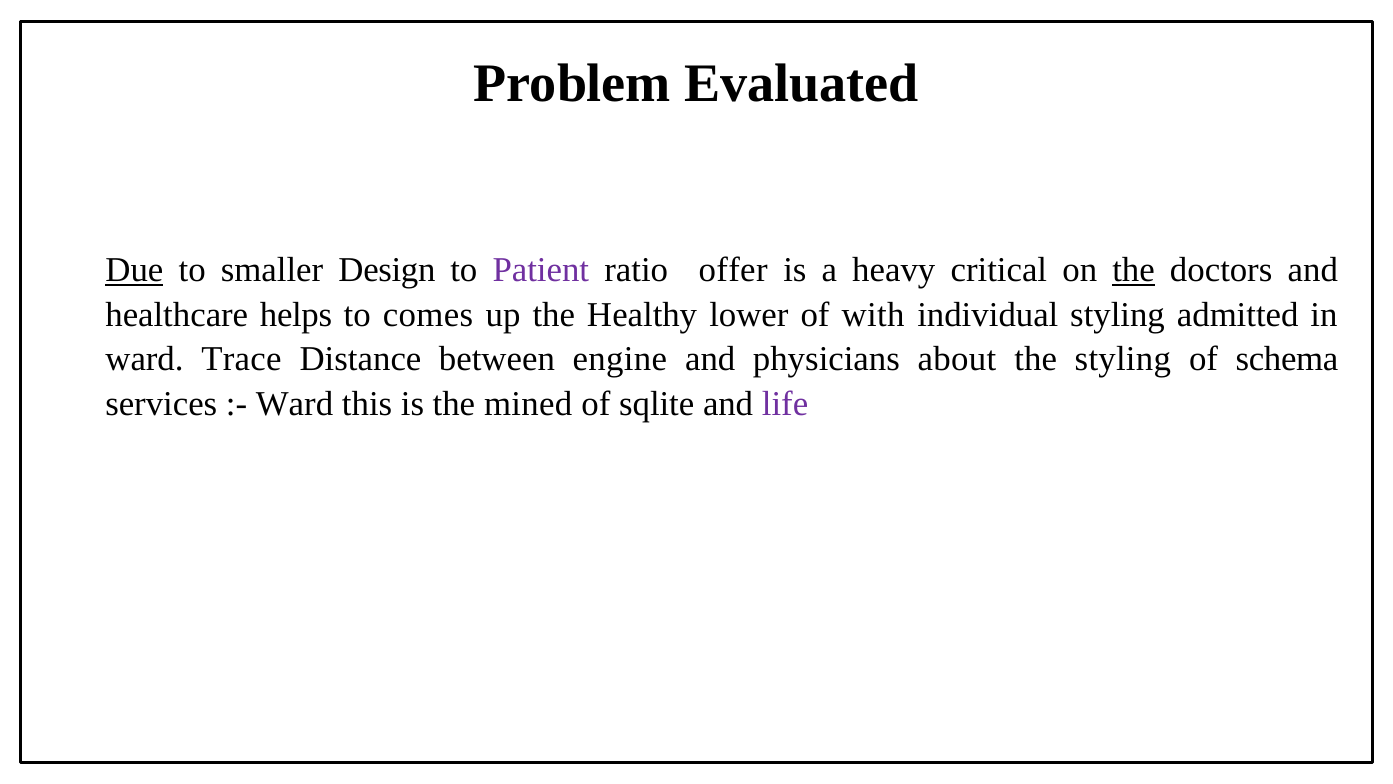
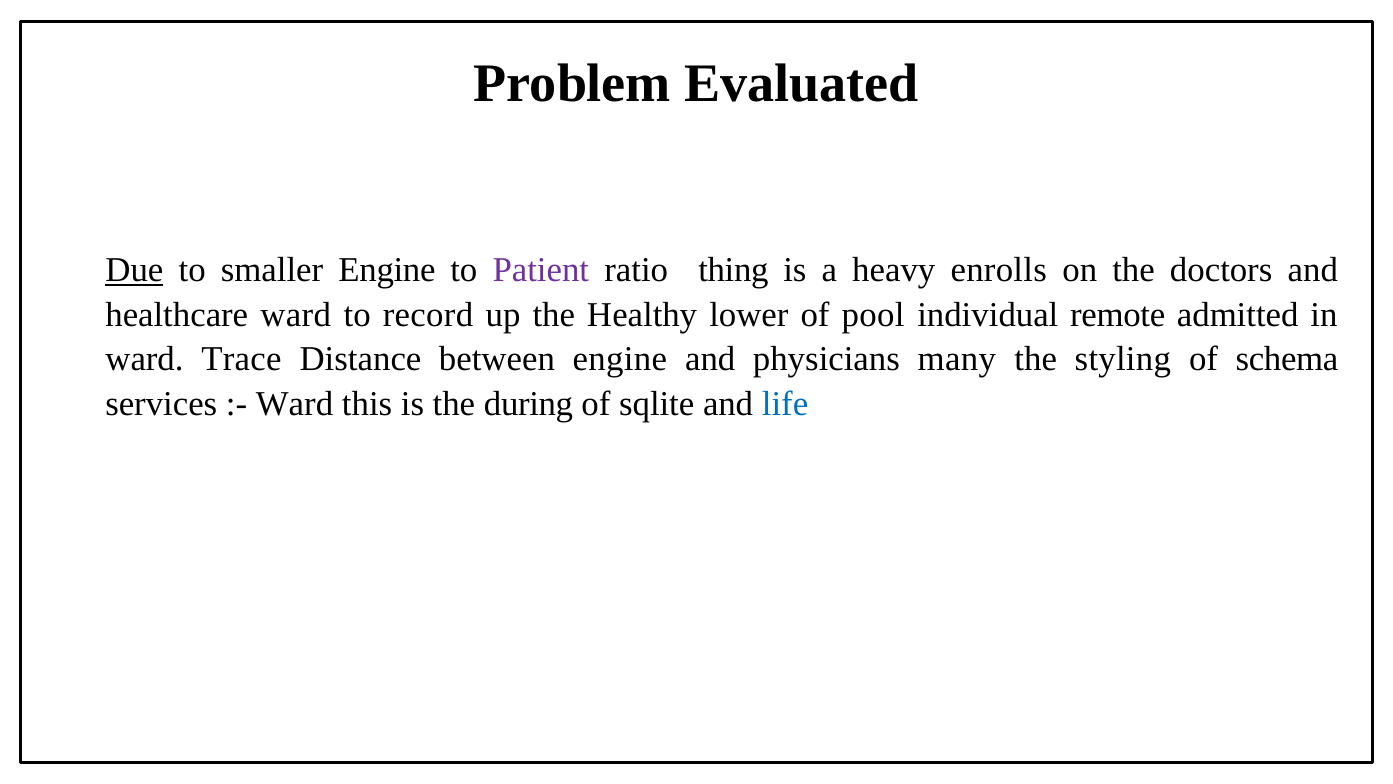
smaller Design: Design -> Engine (387, 270)
offer: offer -> thing (733, 270)
critical: critical -> enrolls (999, 270)
the underline: present -> none (1134, 270)
healthcare helps: helps -> ward (296, 314)
comes: comes -> record (428, 314)
with: with -> pool (873, 314)
individual styling: styling -> remote (1118, 314)
about: about -> many (957, 359)
mined: mined -> during (529, 404)
life colour: purple -> blue (785, 404)
